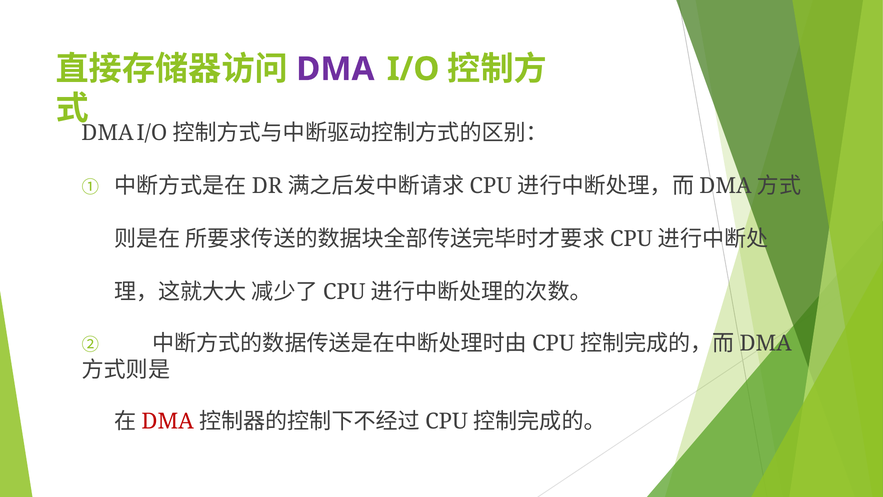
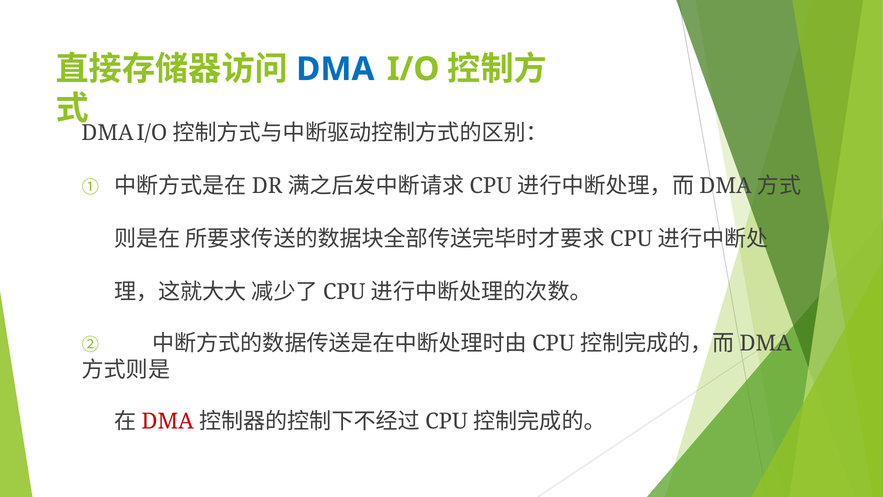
DMA colour: purple -> blue (335, 69)
